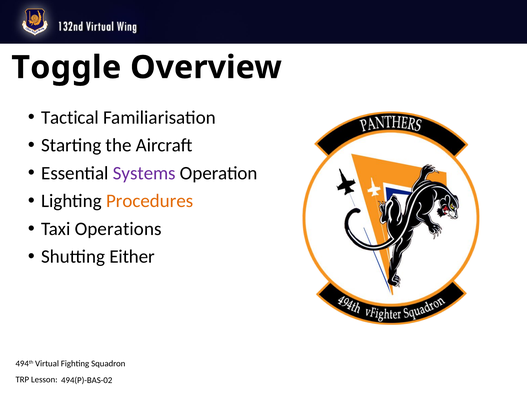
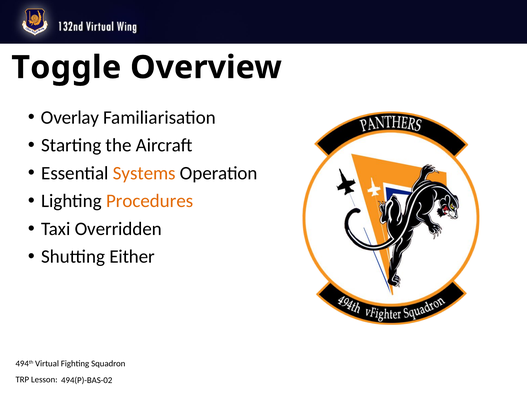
Tactical: Tactical -> Overlay (70, 117)
Systems colour: purple -> orange (144, 173)
Operations: Operations -> Overridden (118, 229)
